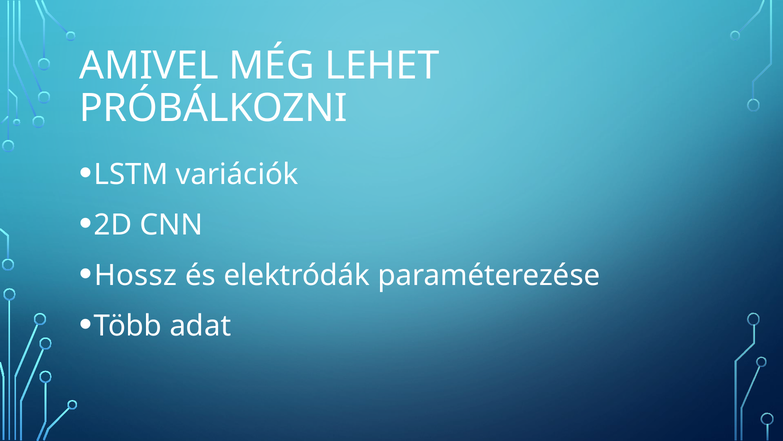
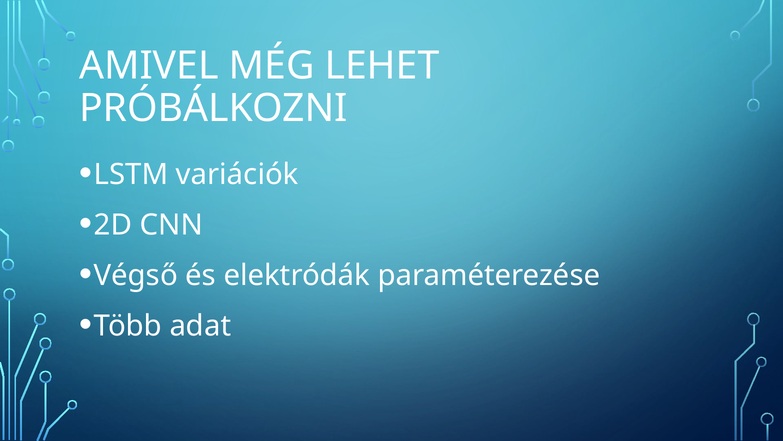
Hossz: Hossz -> Végső (136, 275)
